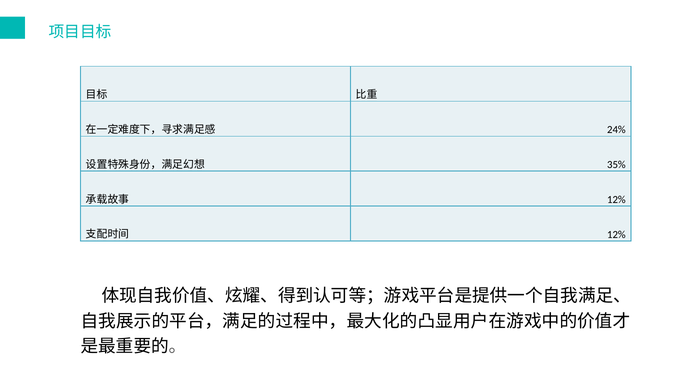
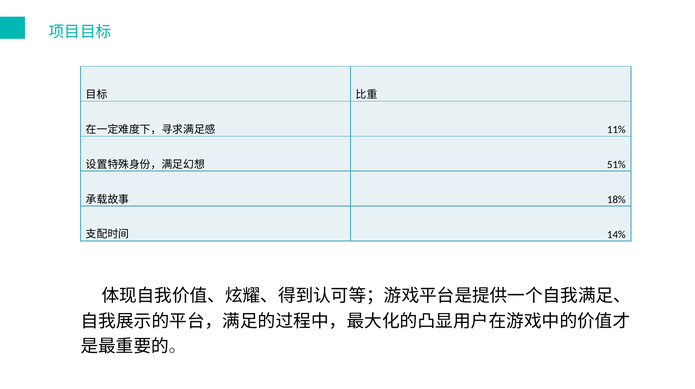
24%: 24% -> 11% (616, 130)
35%: 35% -> 51% (616, 165)
12%: 12% -> 18% (616, 200)
12%: 12% -> 14% (616, 235)
